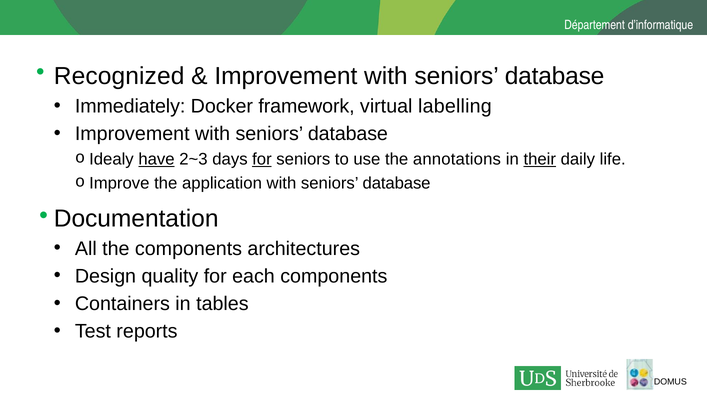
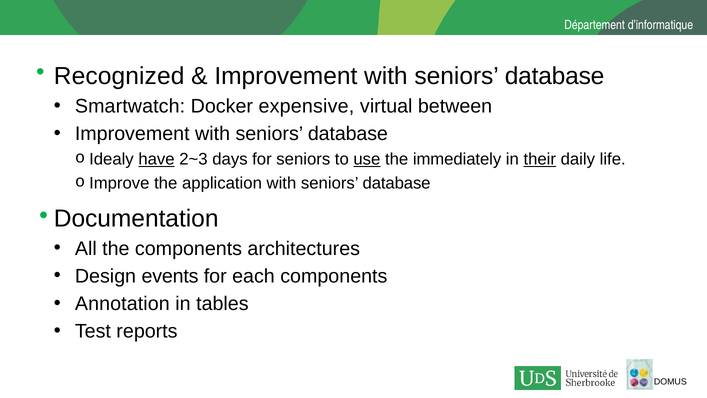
Immediately: Immediately -> Smartwatch (130, 106)
framework: framework -> expensive (306, 106)
labelling: labelling -> between (455, 106)
for underline: present -> none (262, 159)
use underline: none -> present (367, 159)
annotations: annotations -> immediately (457, 159)
quality: quality -> events (170, 276)
Containers: Containers -> Annotation (122, 303)
